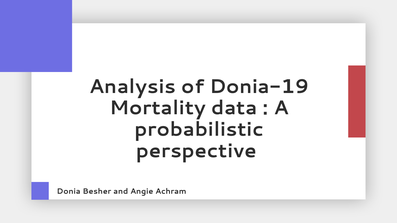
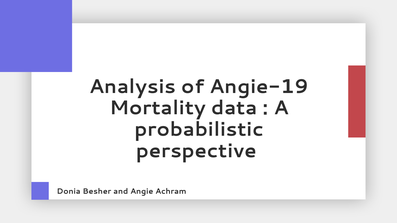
Donia-19: Donia-19 -> Angie-19 (259, 87)
